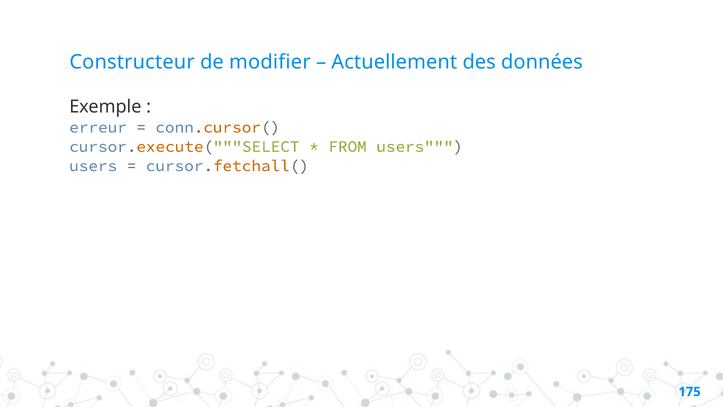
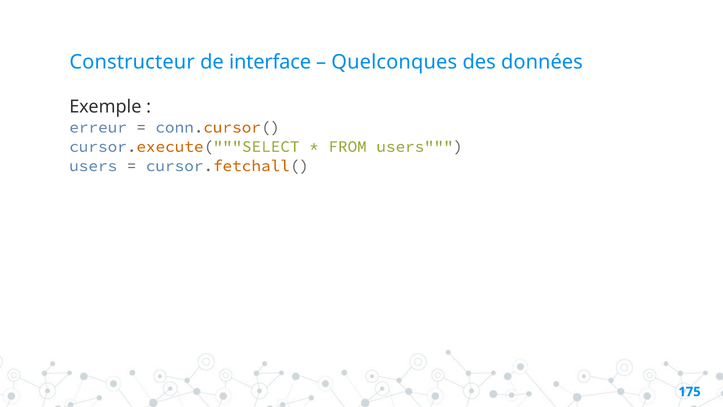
modifier: modifier -> interface (270, 62)
Actuellement: Actuellement -> Quelconques (394, 62)
